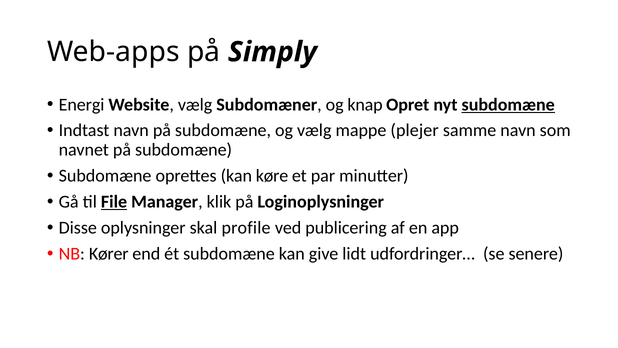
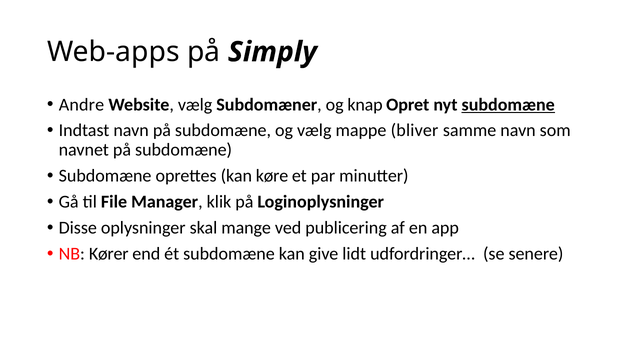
Energi: Energi -> Andre (81, 104)
plejer: plejer -> bliver (415, 130)
File underline: present -> none (114, 202)
profile: profile -> mange (246, 228)
